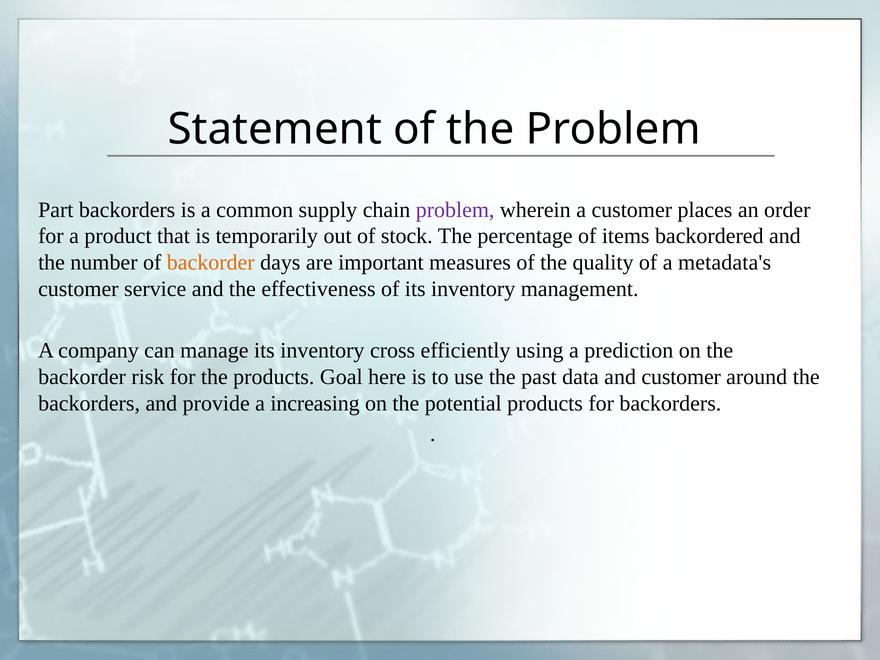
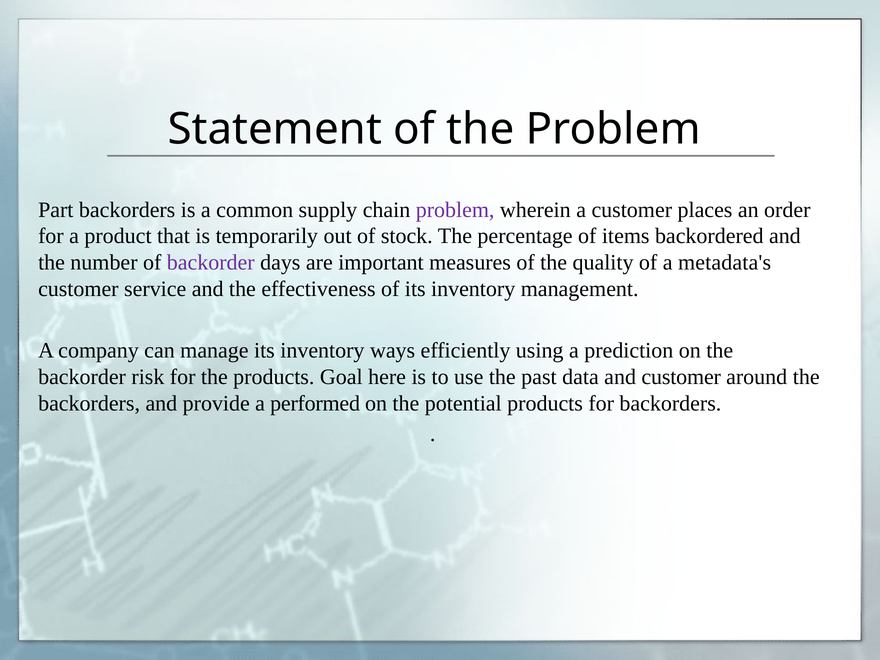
backorder colour: orange -> purple (211, 263)
cross: cross -> ways (393, 351)
increasing: increasing -> performed (315, 403)
